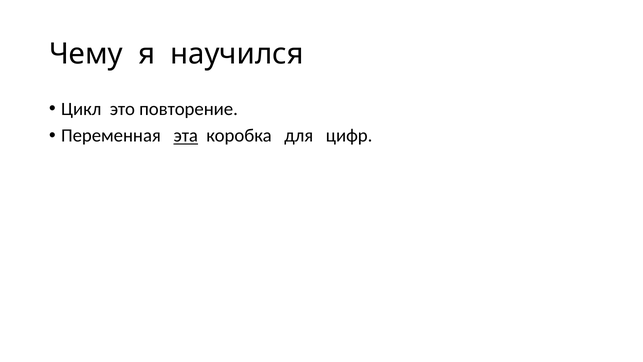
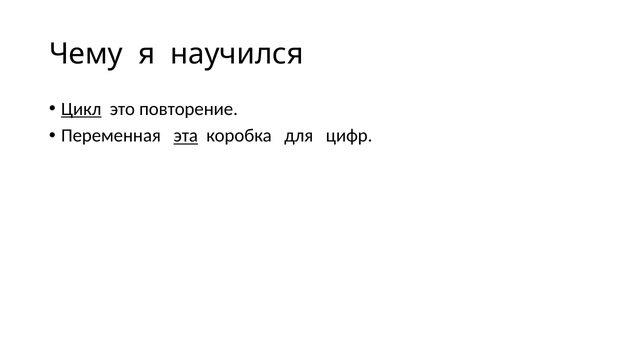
Цикл underline: none -> present (81, 109)
